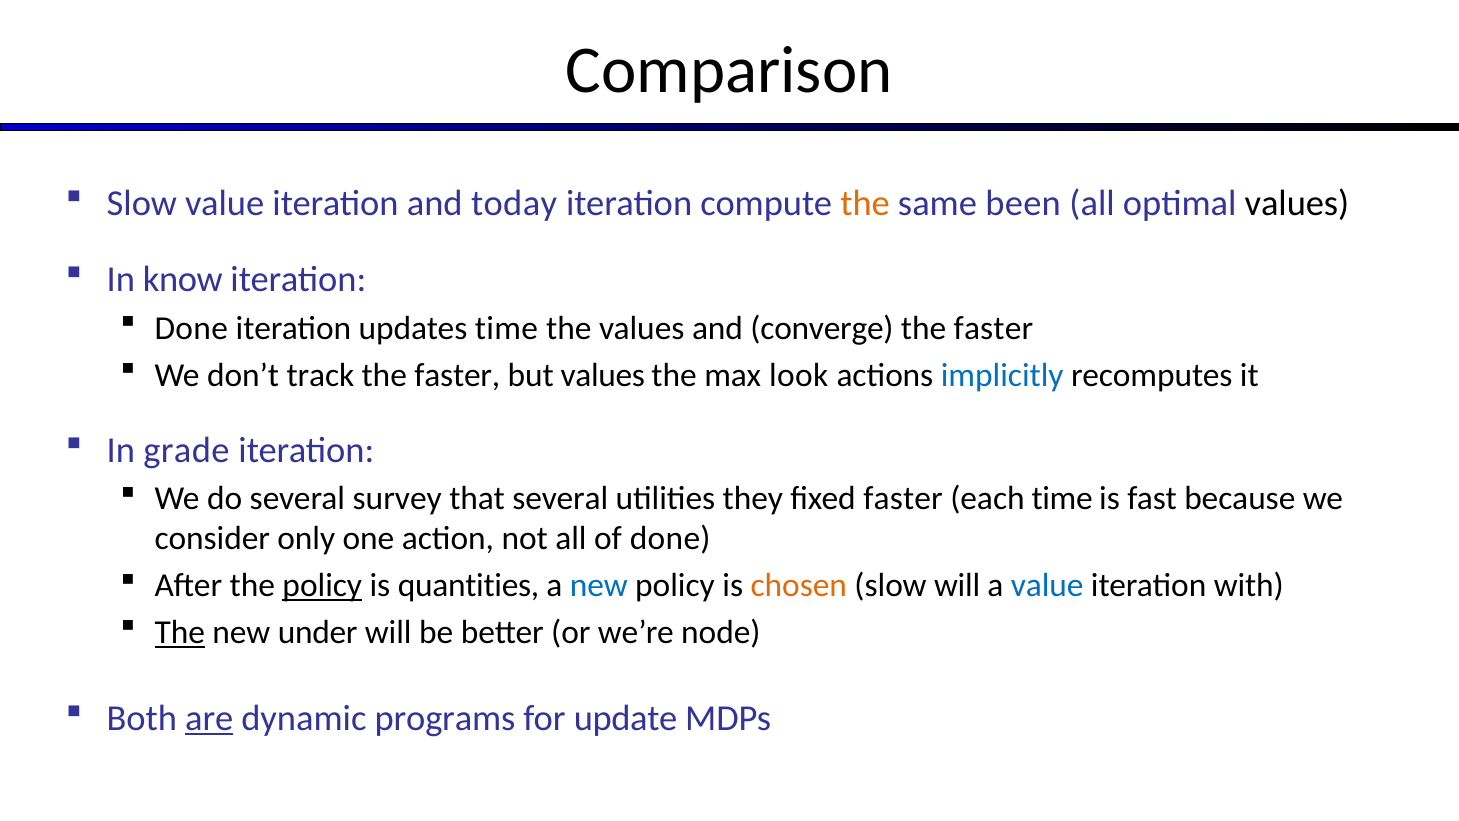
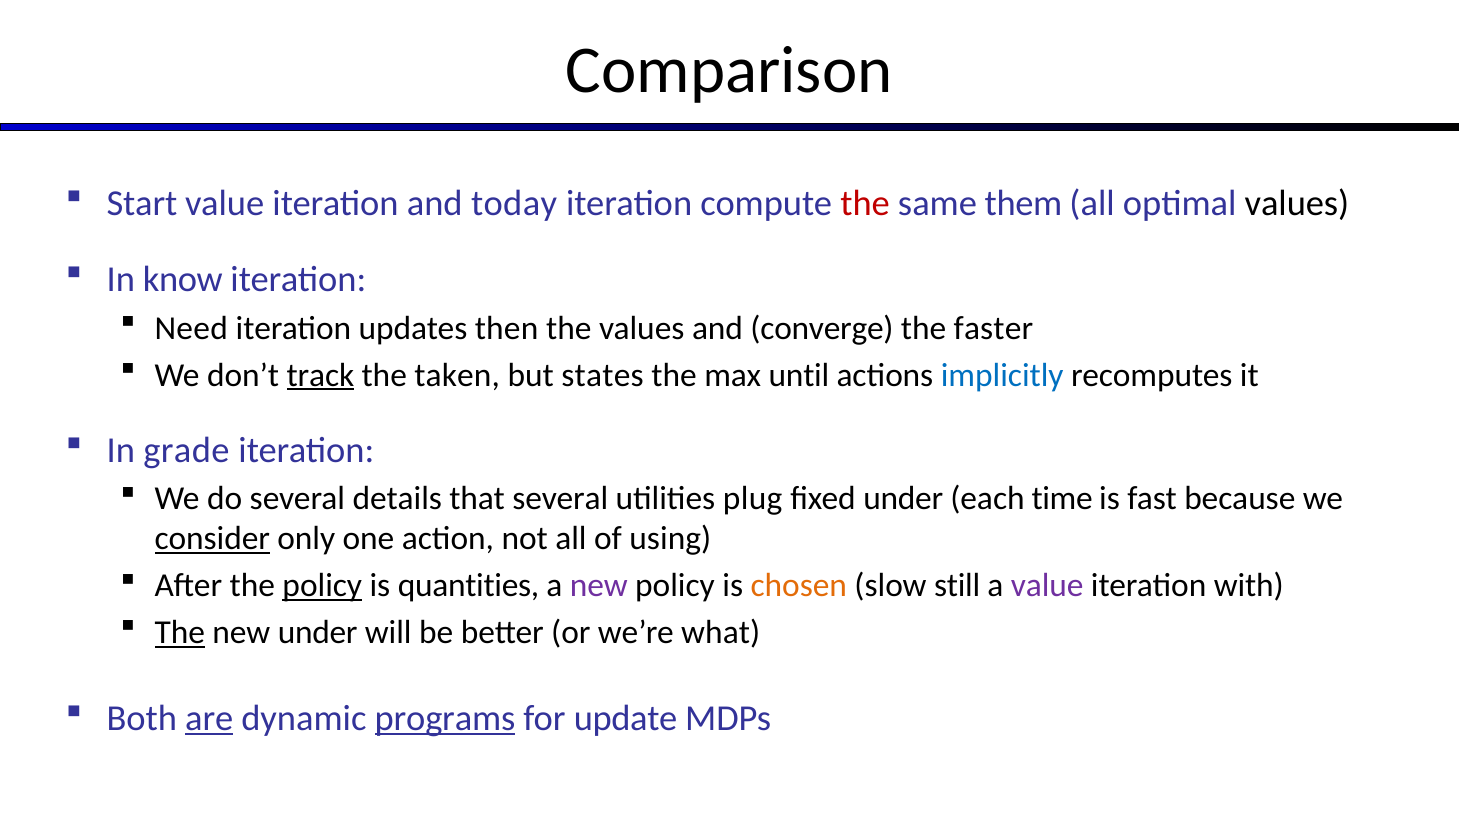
Slow: Slow -> Start (142, 203)
the colour: orange -> red (865, 203)
been: been -> them (1023, 203)
Done: Done -> Need (191, 328)
updates time: time -> then (507, 328)
track underline: none -> present (320, 375)
faster: faster -> taken (457, 375)
but values: values -> states (603, 375)
look: look -> until (799, 375)
survey: survey -> details (397, 498)
they: they -> plug (753, 498)
fixed faster: faster -> under (903, 498)
consider underline: none -> present (212, 538)
of done: done -> using (670, 538)
new colour: blue -> purple (599, 585)
slow will: will -> still (957, 585)
value colour: blue -> purple (1047, 585)
node: node -> what (721, 632)
programs underline: none -> present (445, 718)
